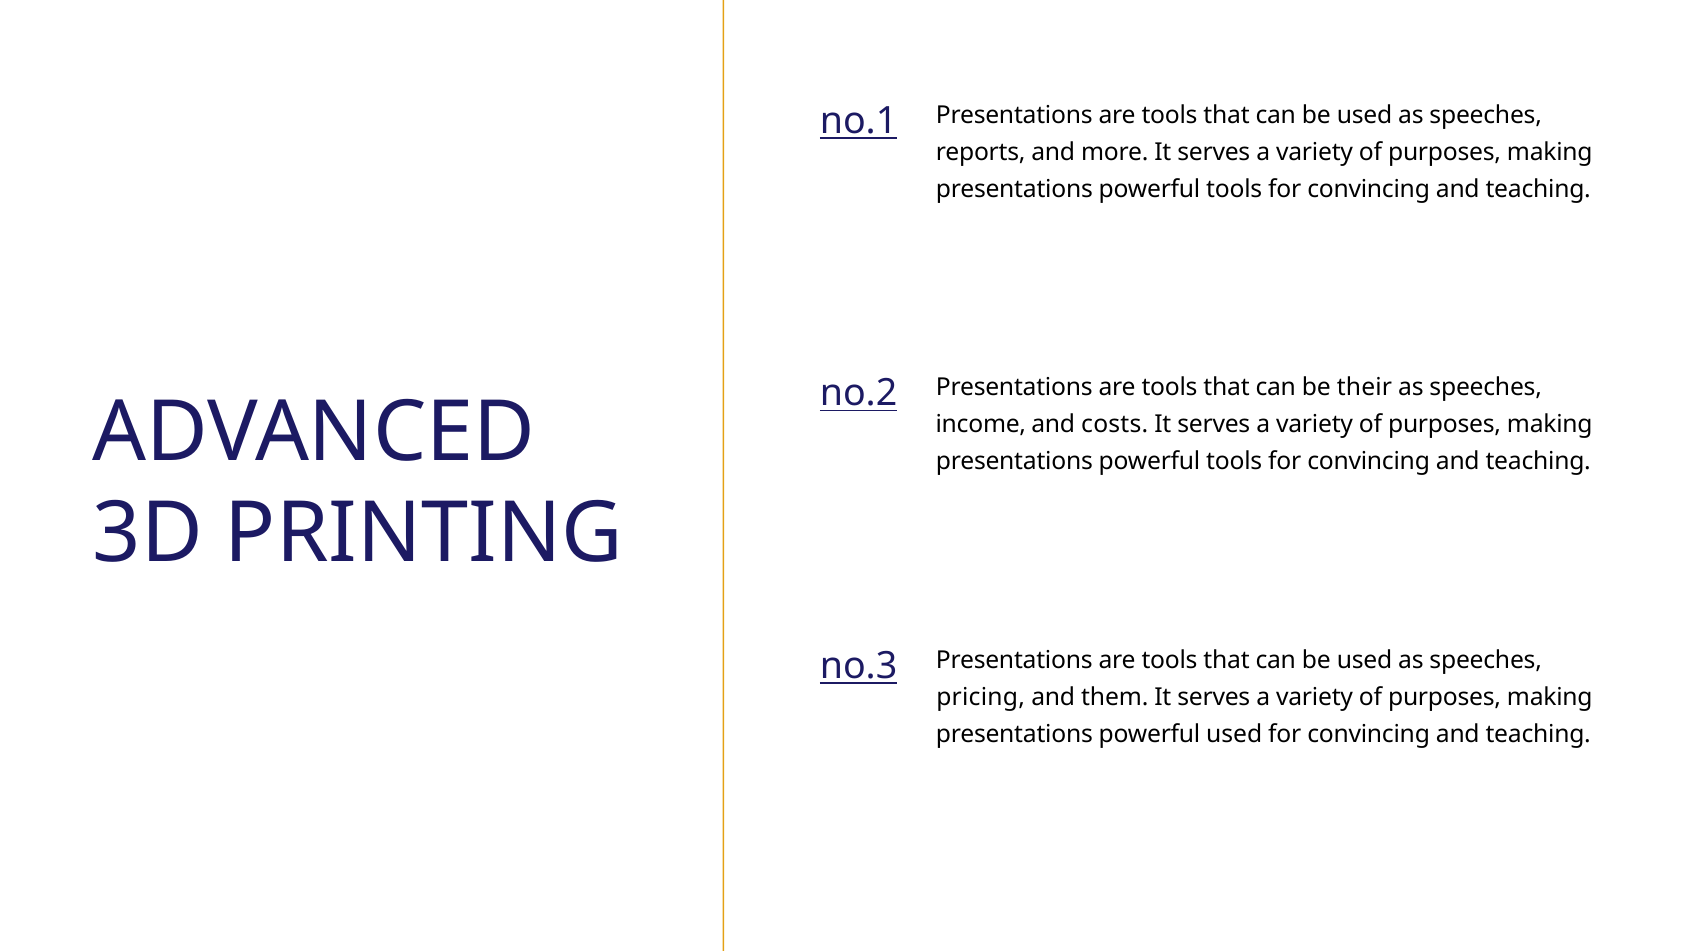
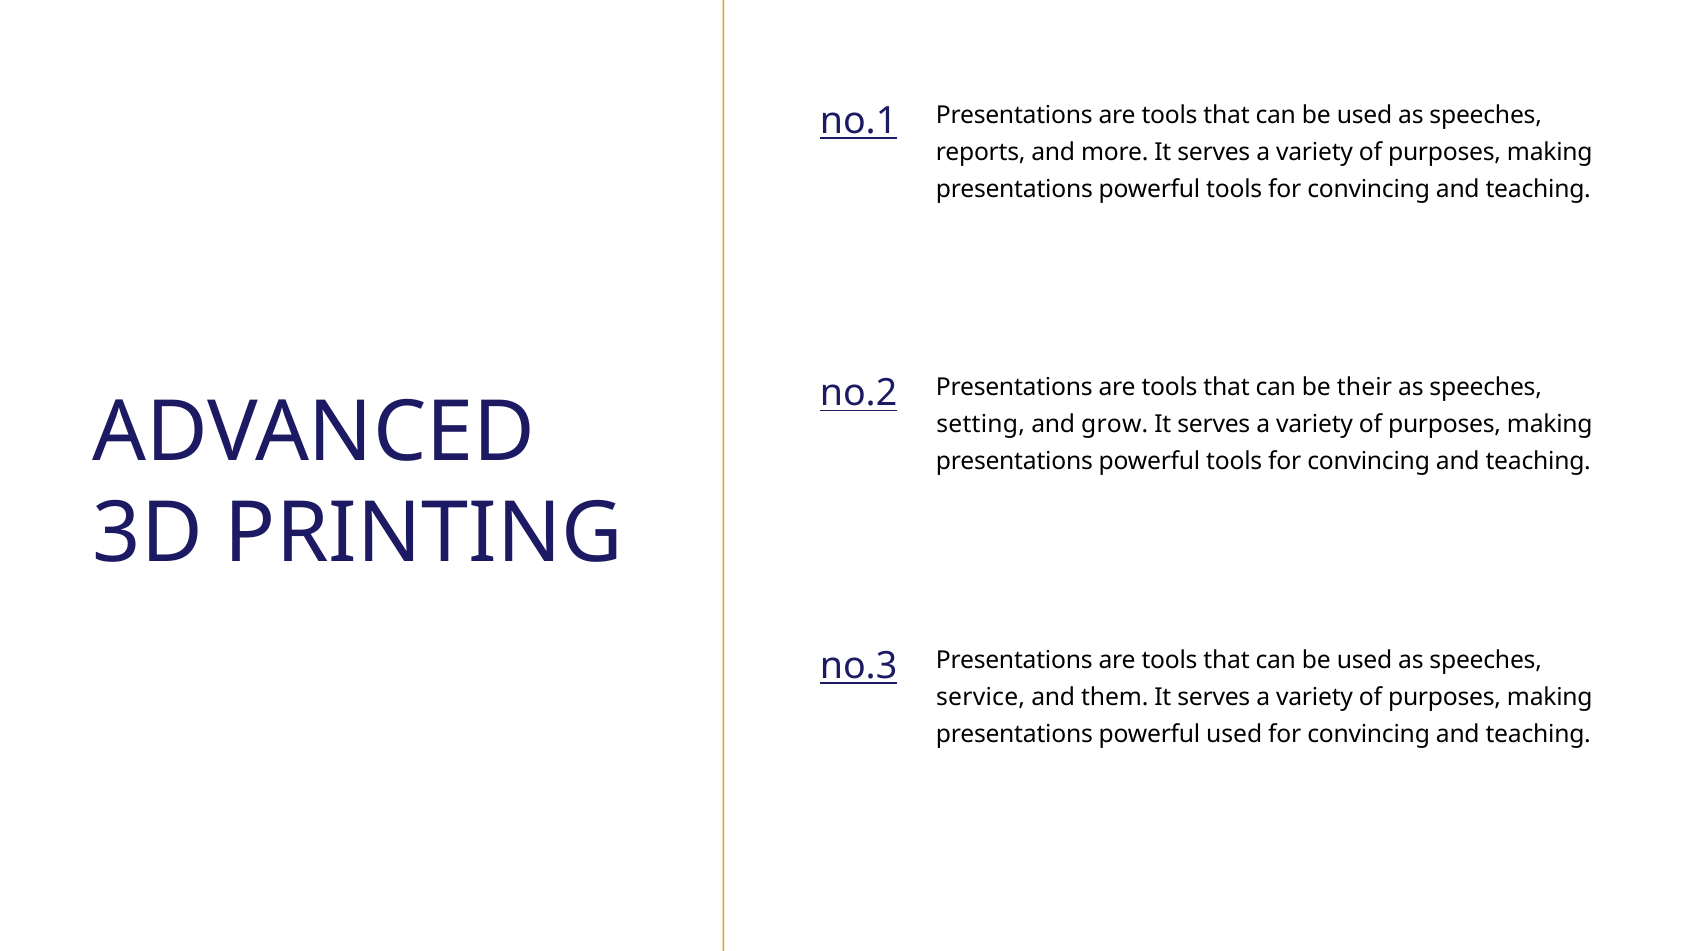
income: income -> setting (981, 425)
costs: costs -> grow (1115, 425)
pricing: pricing -> service (981, 697)
